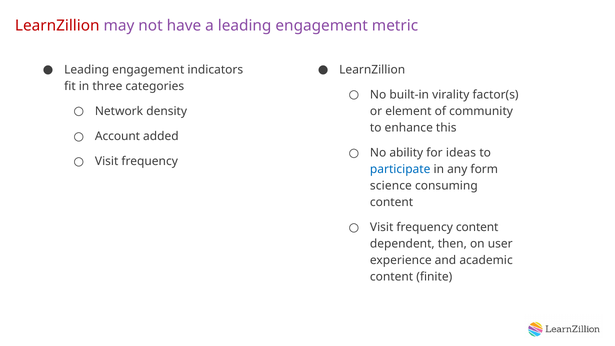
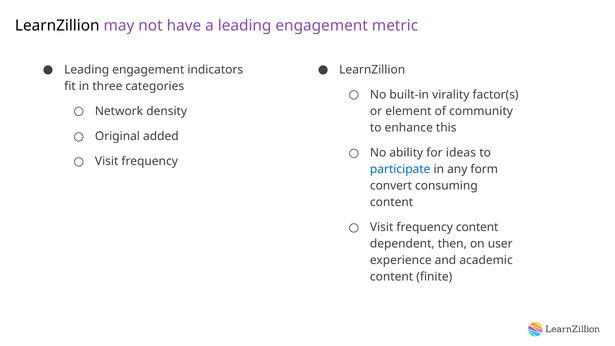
LearnZillion colour: red -> black (57, 26)
Account: Account -> Original (117, 136)
science: science -> convert (391, 186)
